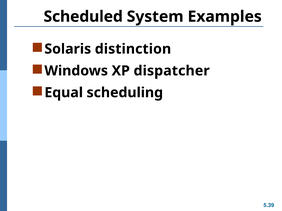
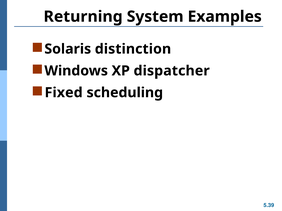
Scheduled: Scheduled -> Returning (83, 17)
Equal: Equal -> Fixed (64, 93)
